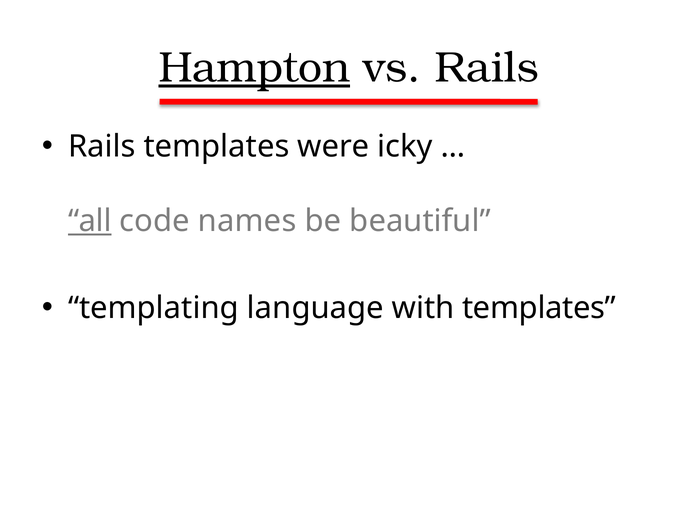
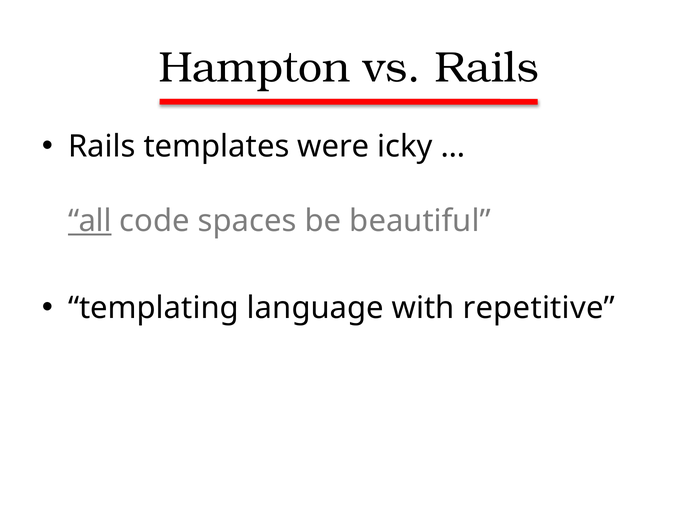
Hampton underline: present -> none (254, 68)
names: names -> spaces (247, 221)
with templates: templates -> repetitive (539, 308)
